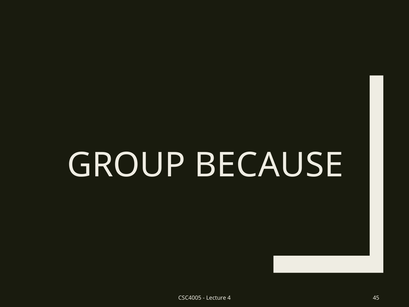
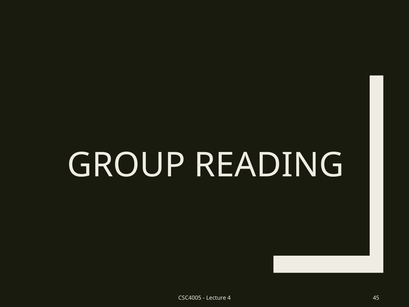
BECAUSE: BECAUSE -> READING (269, 165)
